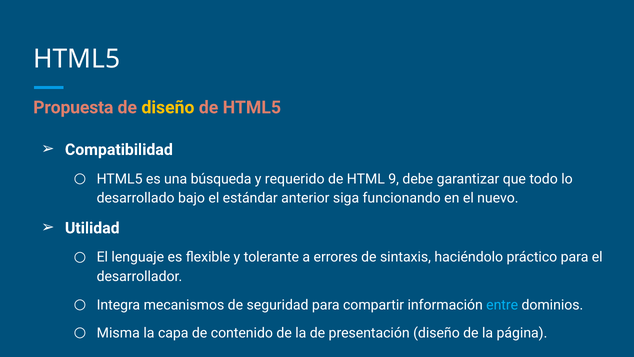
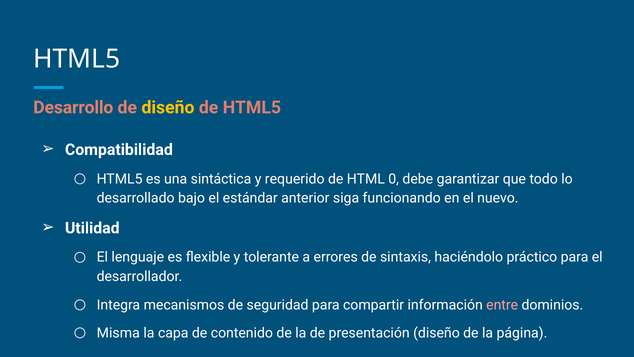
Propuesta: Propuesta -> Desarrollo (73, 107)
búsqueda: búsqueda -> sintáctica (221, 179)
9: 9 -> 0 (394, 179)
entre colour: light blue -> pink (502, 305)
